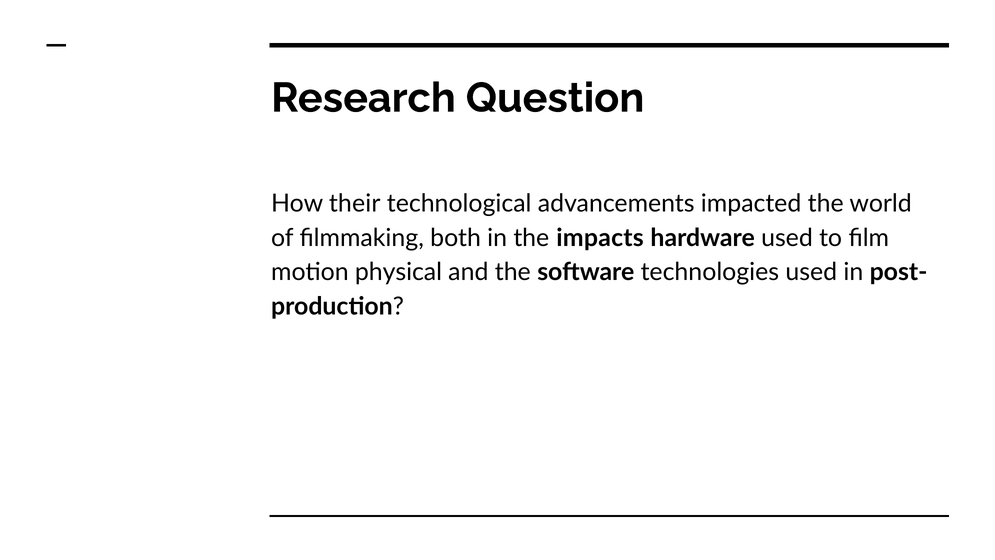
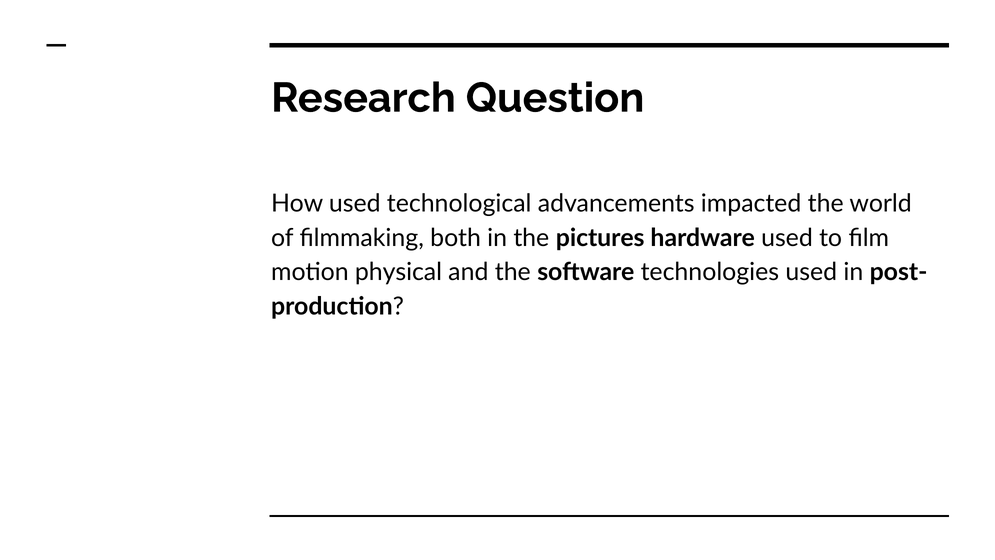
How their: their -> used (355, 203)
impacts: impacts -> pictures (600, 238)
